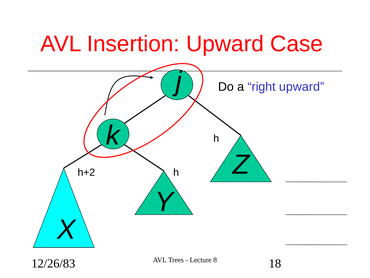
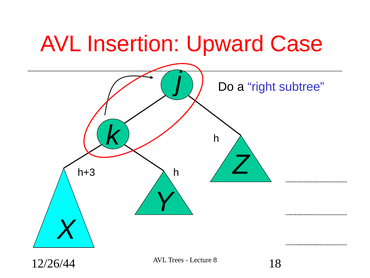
right upward: upward -> subtree (302, 87)
h+2: h+2 -> h+3 (86, 172)
12/26/83: 12/26/83 -> 12/26/44 (53, 263)
